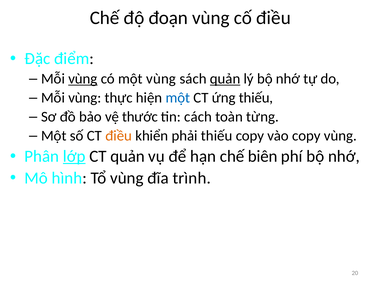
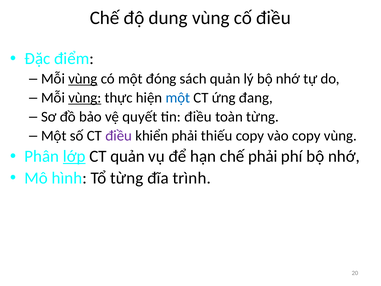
đoạn: đoạn -> dung (168, 18)
một vùng: vùng -> đóng (161, 79)
quản underline: present -> none (225, 79)
vùng underline: none -> present (85, 98)
ứng thiếu: thiếu -> đang (256, 98)
thước: thước -> quyết (140, 117)
tin cách: cách -> điều (198, 117)
điều colour: orange -> purple (119, 136)
chế biên: biên -> phải (263, 156)
Tổ vùng: vùng -> từng (127, 178)
